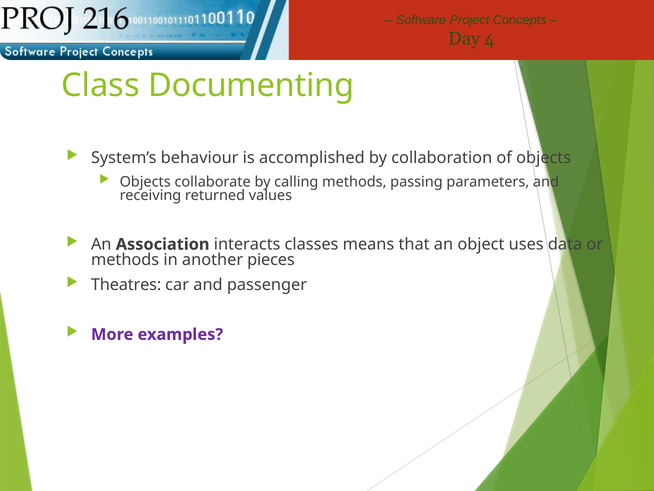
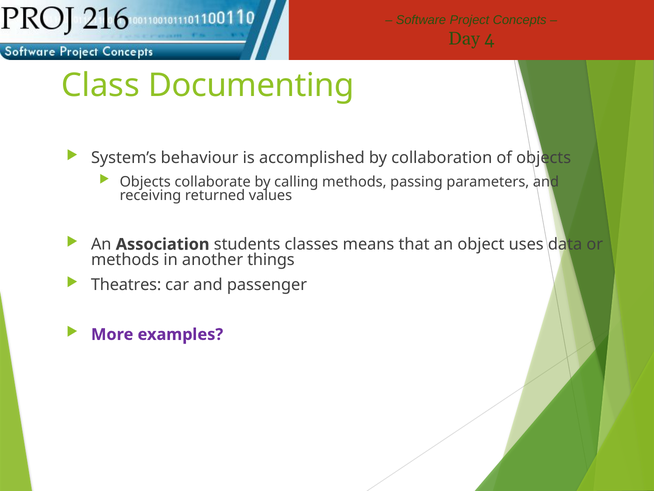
interacts: interacts -> students (247, 244)
pieces: pieces -> things (271, 260)
